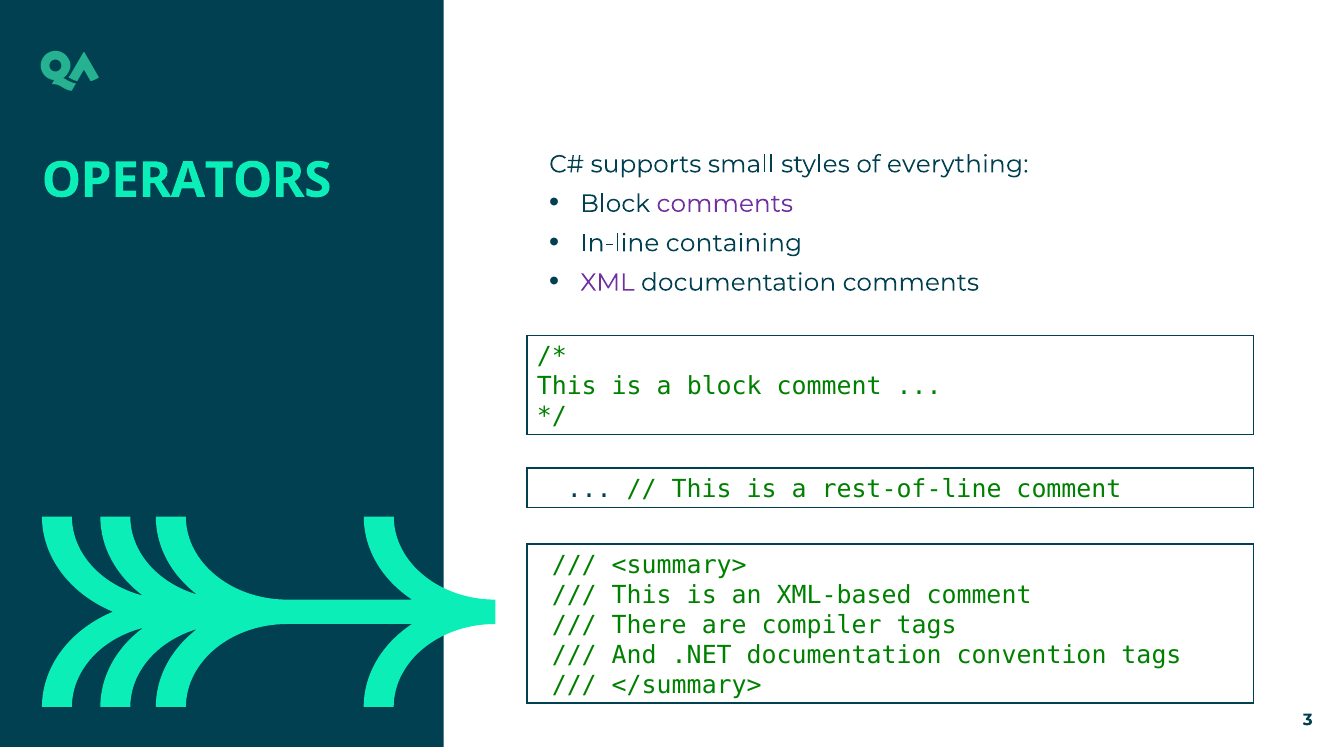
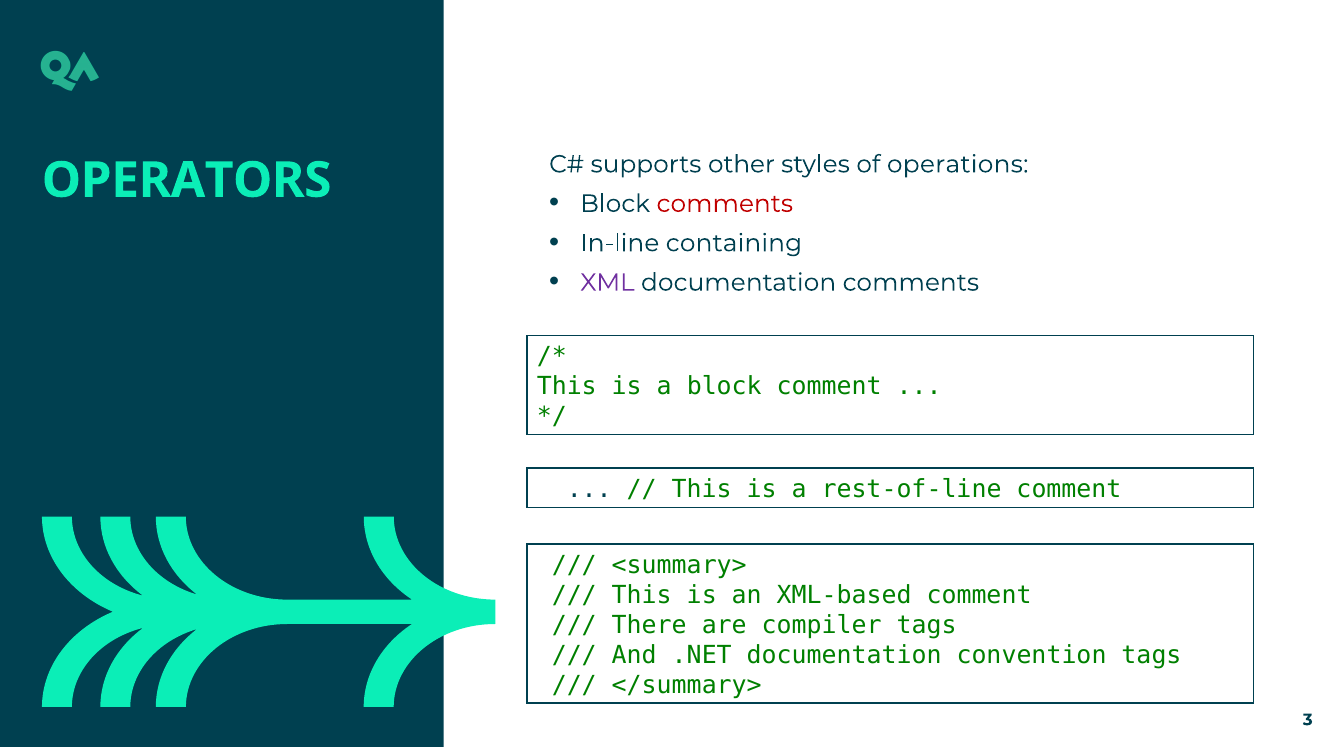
small: small -> other (741, 164)
everything: everything -> operations (958, 164)
comments colour: purple -> red (725, 204)
